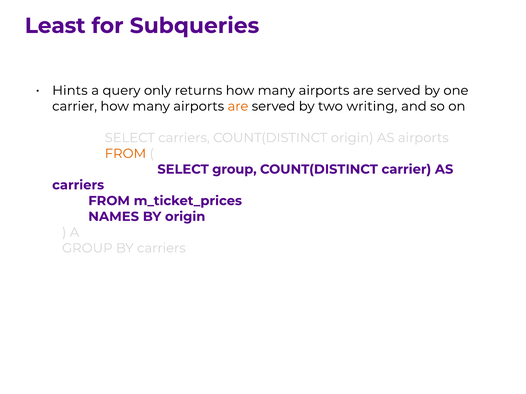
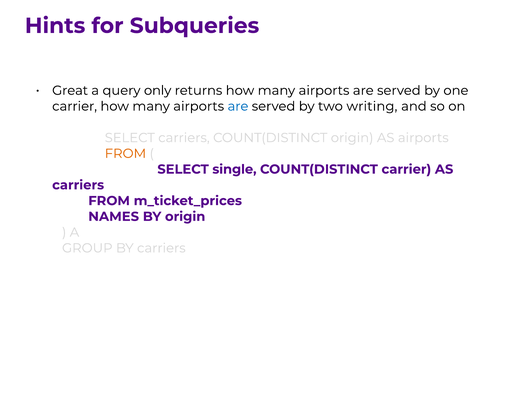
Least: Least -> Hints (55, 26)
Hints: Hints -> Great (70, 91)
are colour: orange -> blue (238, 106)
SELECT group: group -> single (234, 170)
